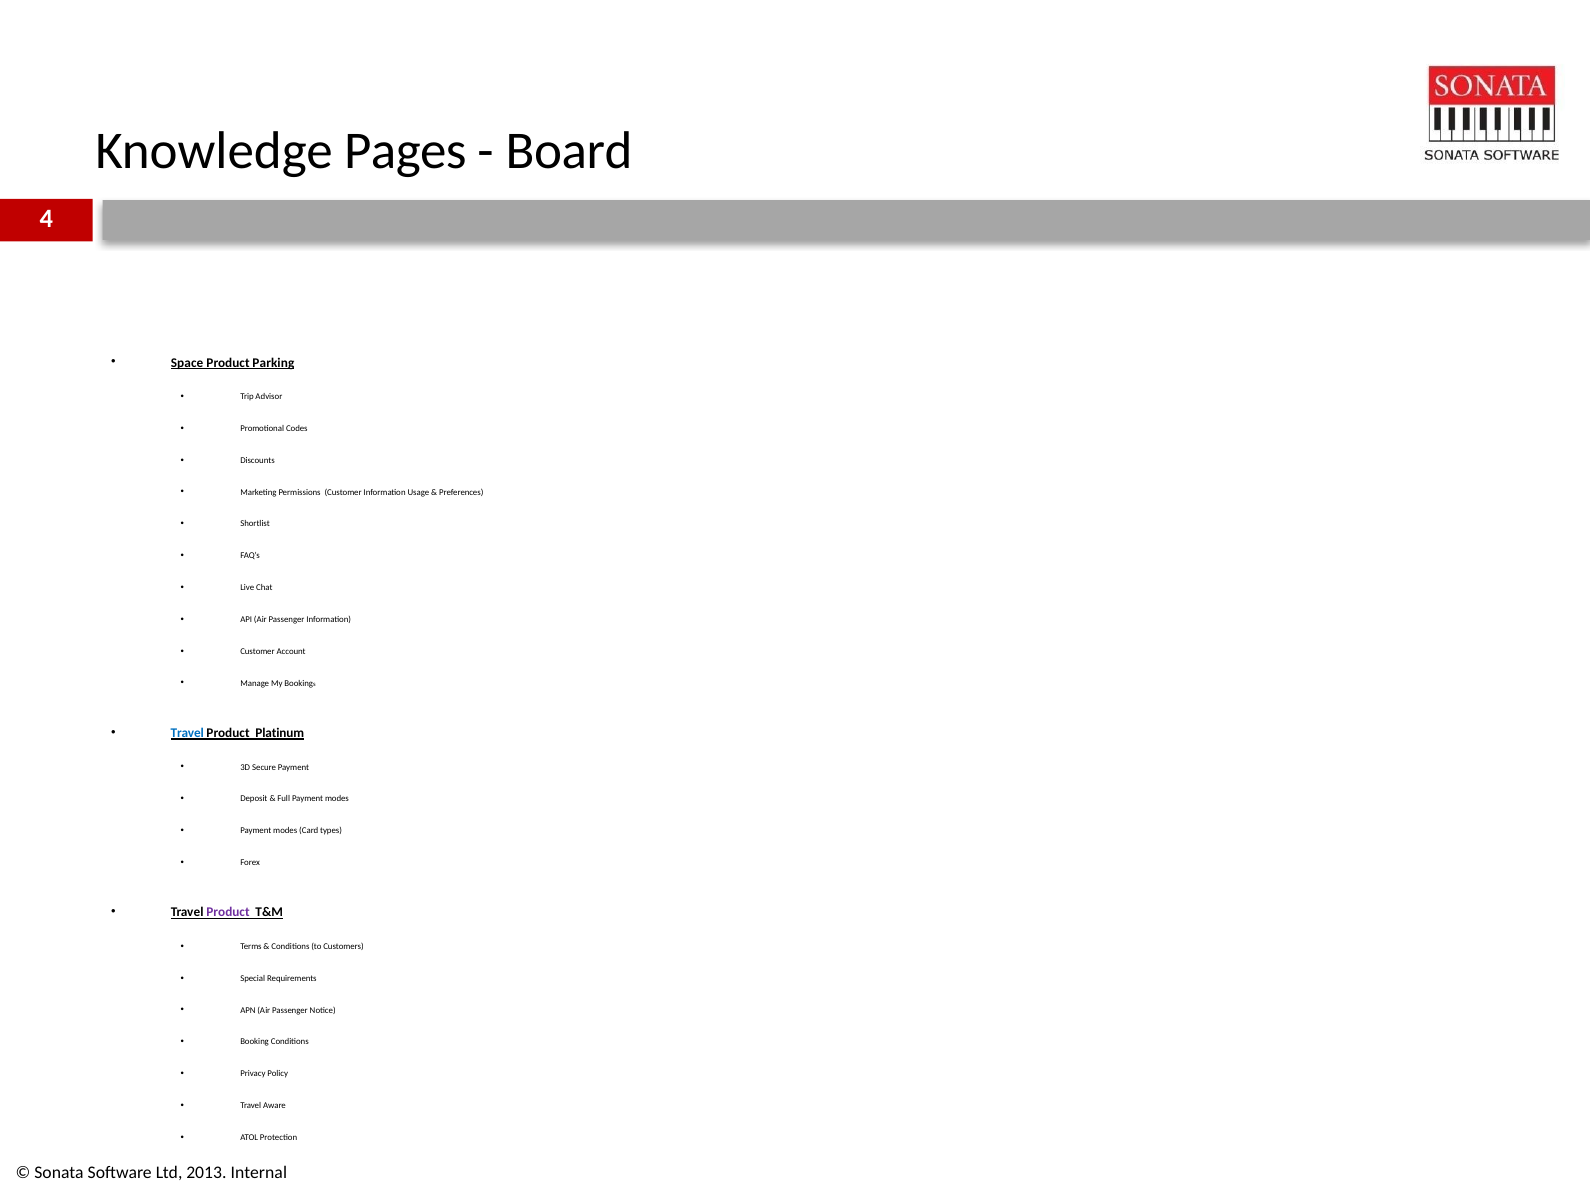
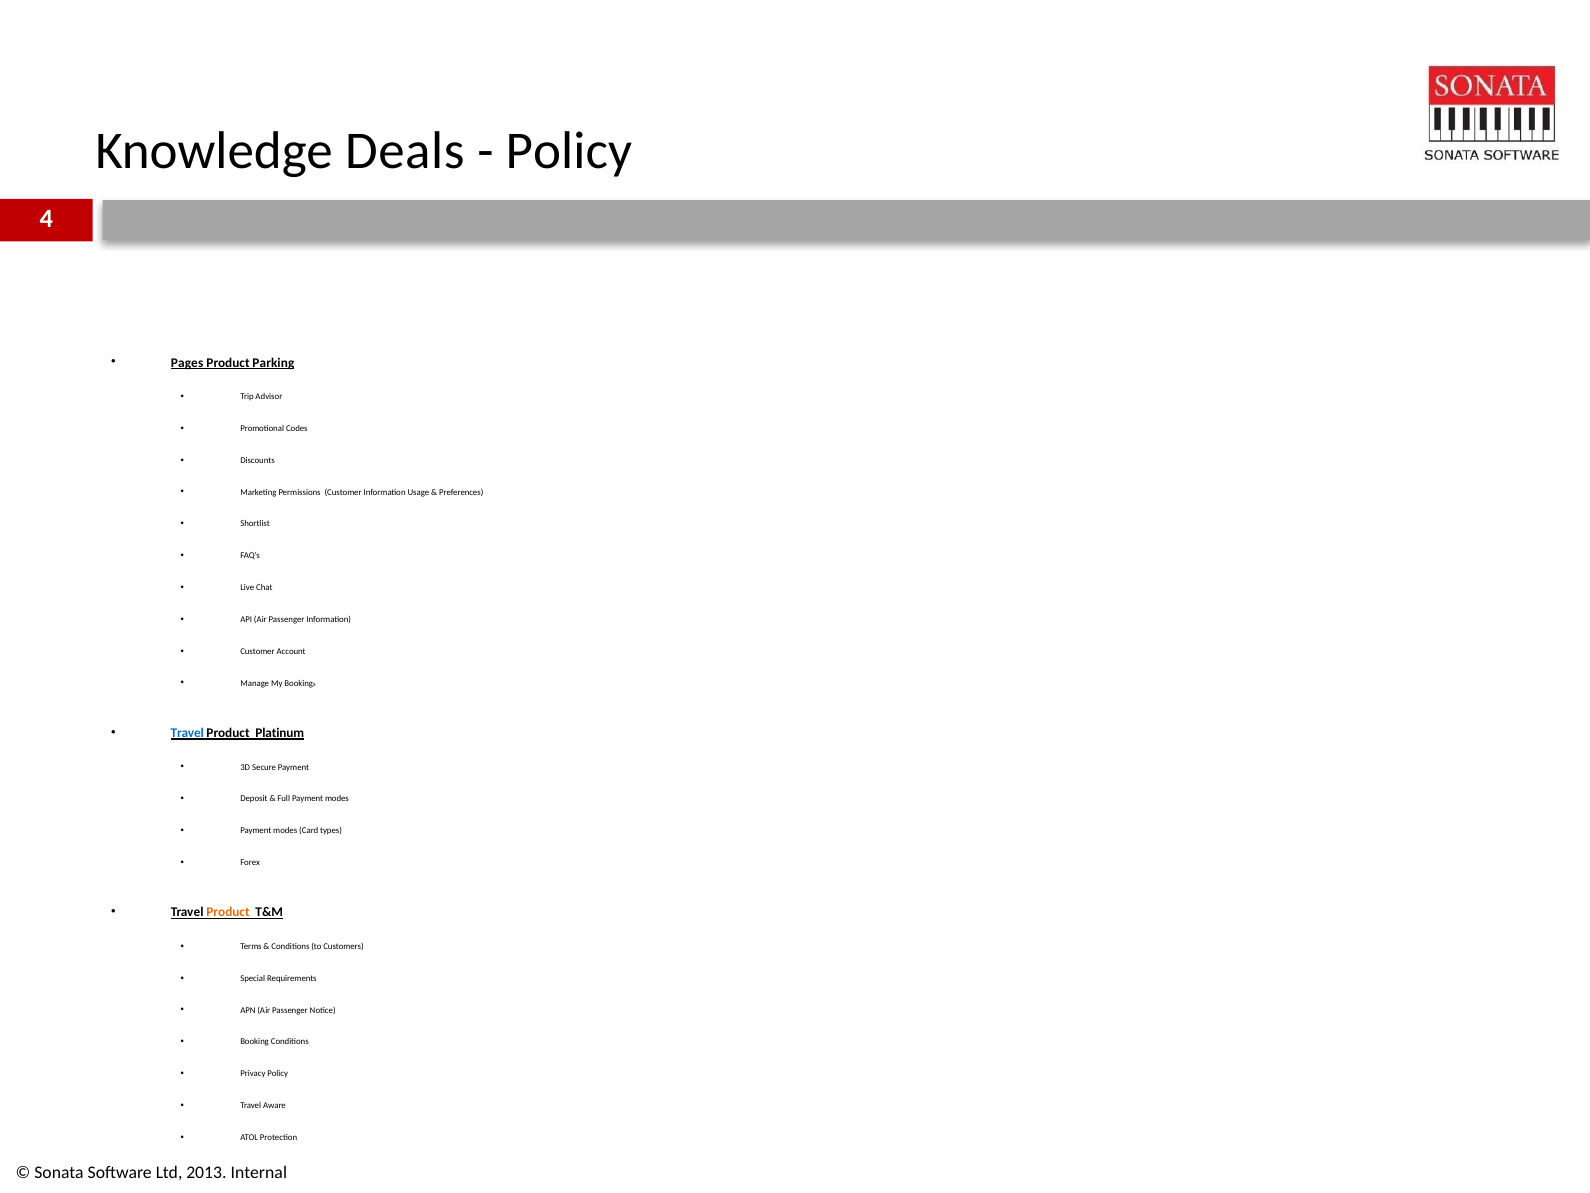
Pages: Pages -> Deals (405, 151)
Board: Board -> Policy (569, 151)
Space: Space -> Pages (187, 363)
Product colour: purple -> orange (228, 912)
